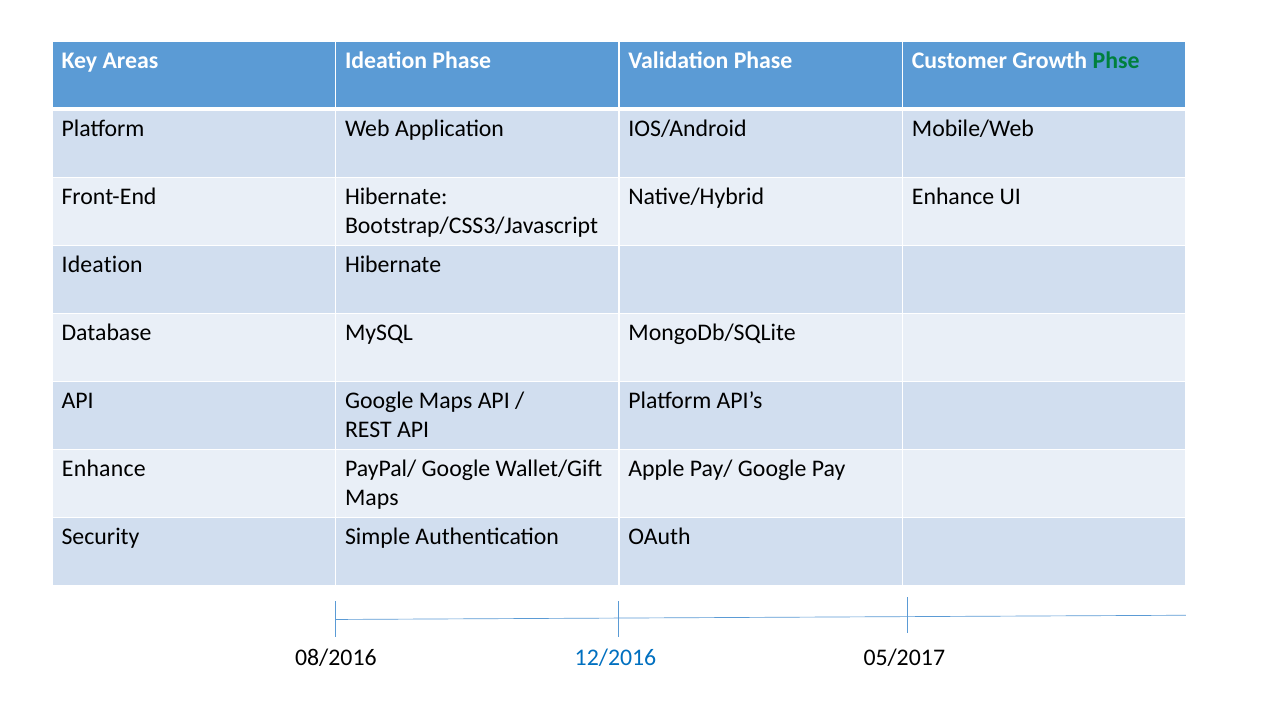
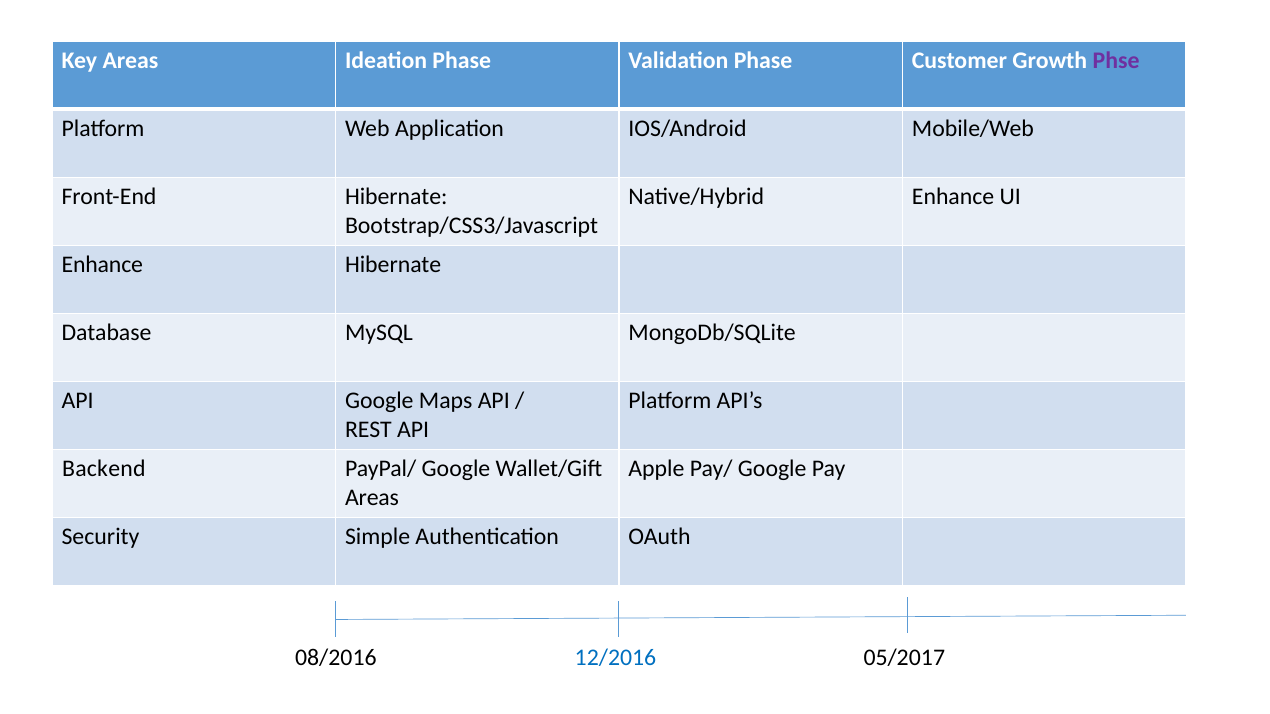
Phse colour: green -> purple (1116, 61)
Ideation: Ideation -> Enhance (102, 265)
Enhance: Enhance -> Backend (104, 469)
Maps: Maps -> Areas (372, 498)
